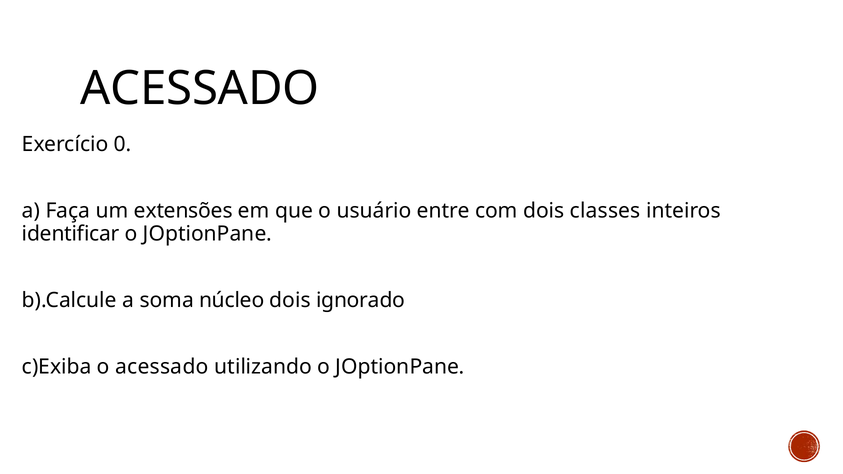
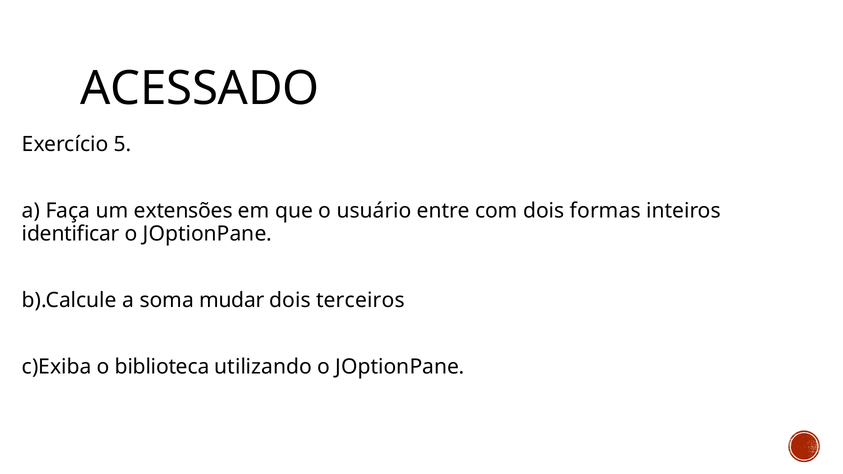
0: 0 -> 5 (123, 145)
classes: classes -> formas (605, 211)
núcleo: núcleo -> mudar (232, 300)
ignorado: ignorado -> terceiros (360, 300)
o acessado: acessado -> biblioteca (162, 367)
